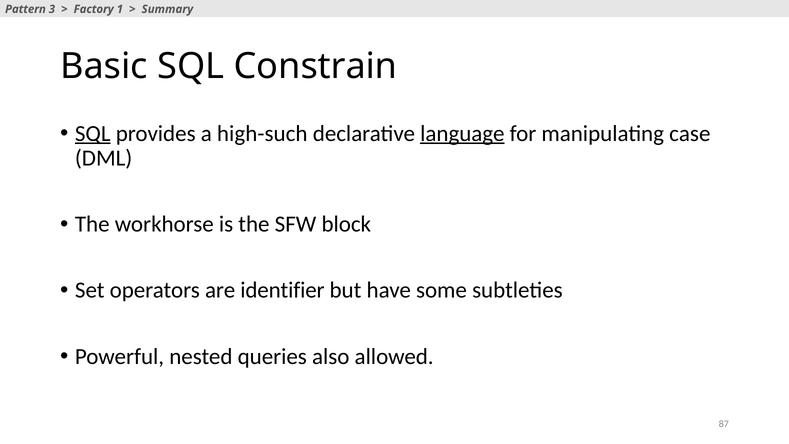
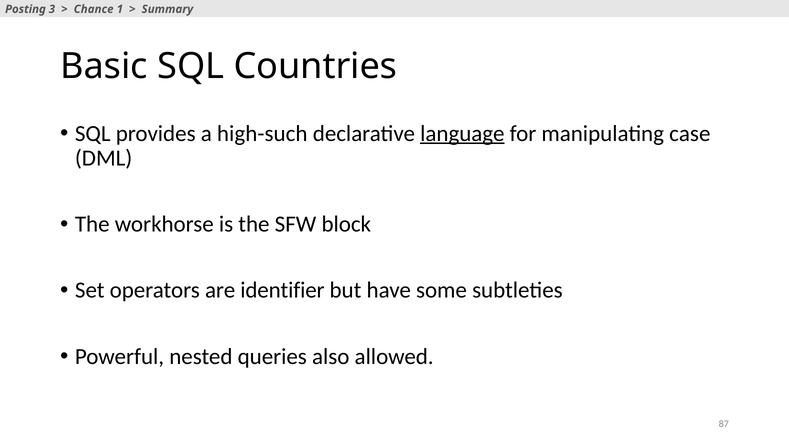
Pattern: Pattern -> Posting (25, 9)
Factory: Factory -> Chance (94, 9)
Constrain: Constrain -> Countries (316, 66)
SQL underline: present -> none (93, 133)
